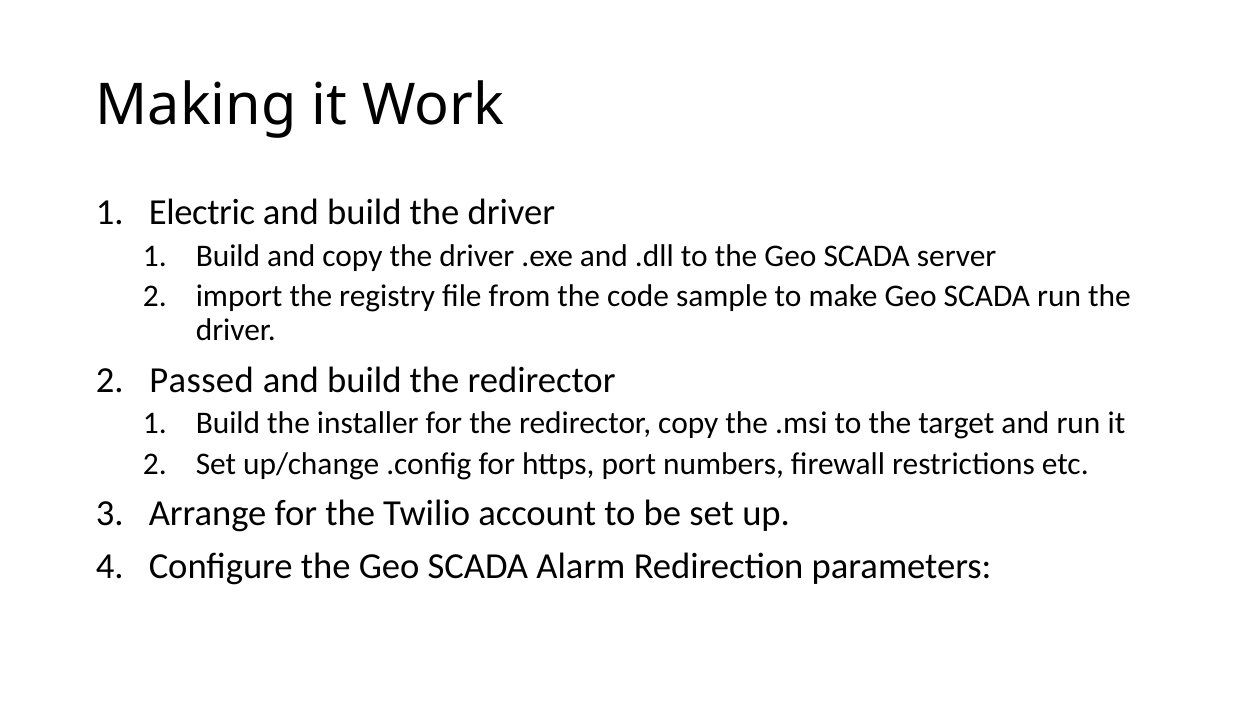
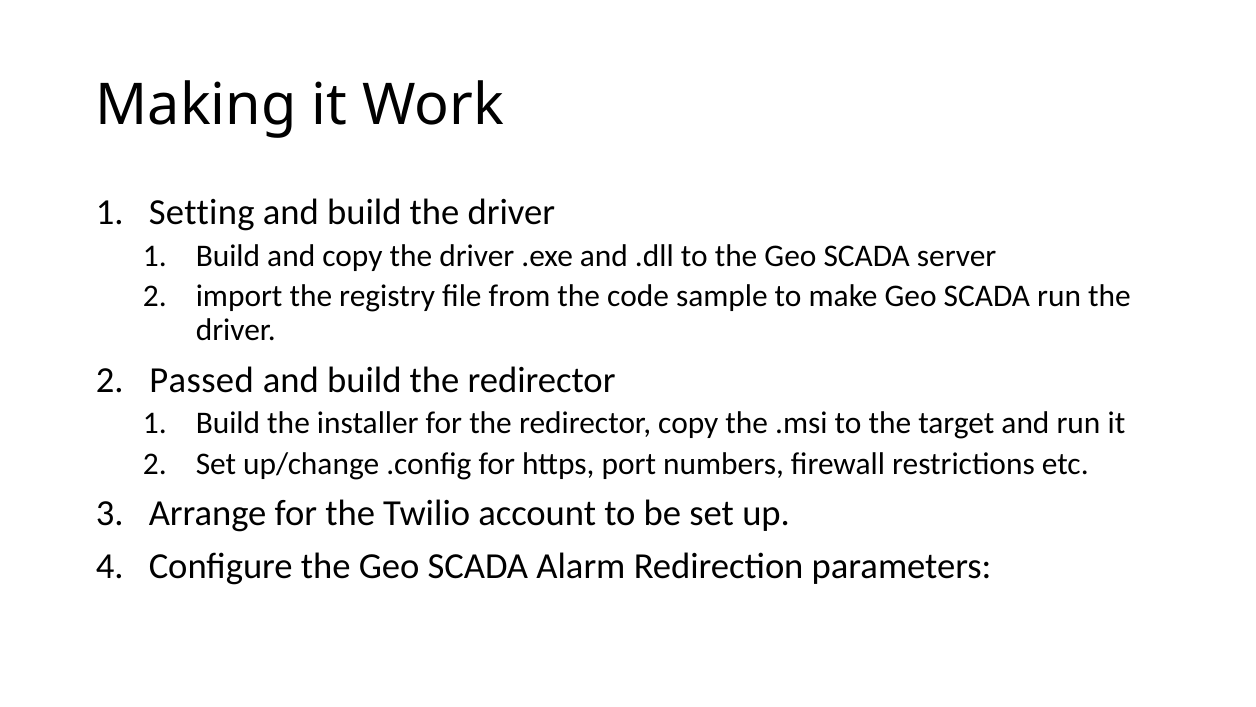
Electric: Electric -> Setting (202, 212)
